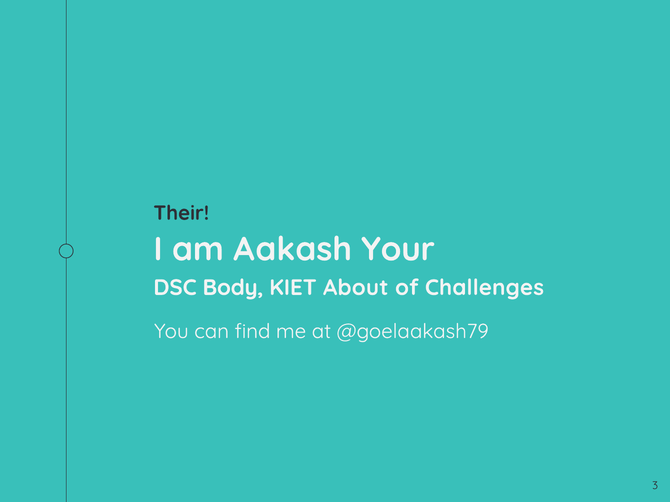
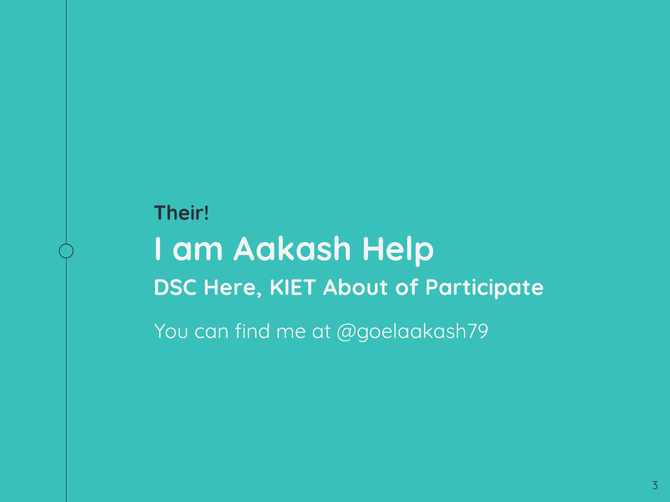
Your: Your -> Help (398, 250)
Body: Body -> Here (233, 288)
Challenges: Challenges -> Participate (485, 288)
